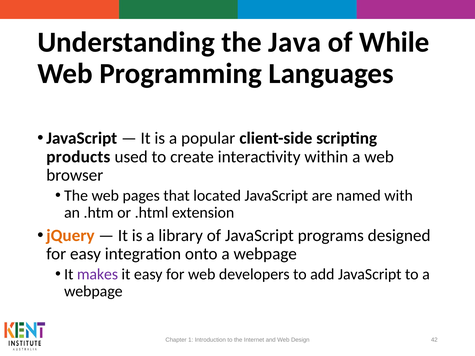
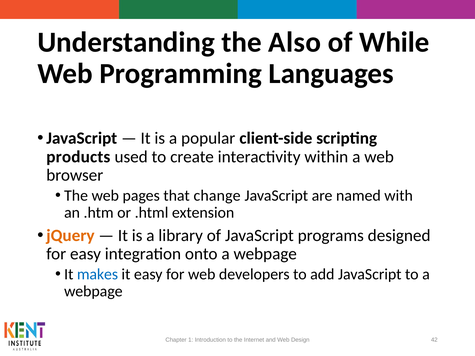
Java: Java -> Also (295, 42)
located: located -> change (217, 196)
makes colour: purple -> blue (97, 274)
